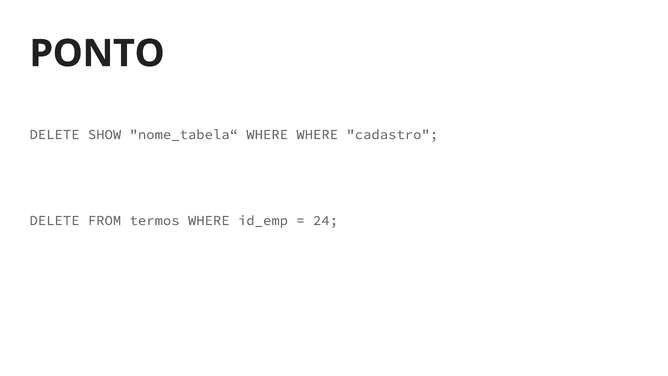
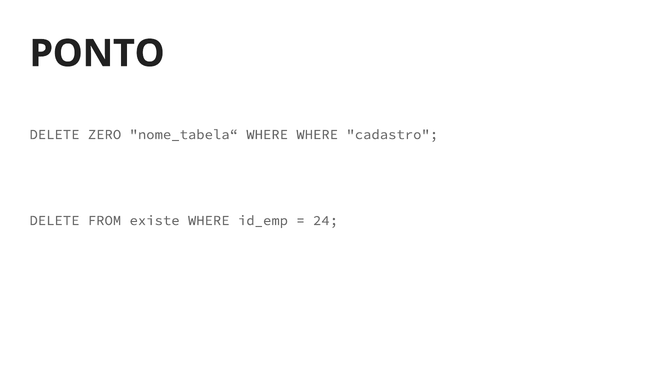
SHOW: SHOW -> ZERO (105, 134)
termos: termos -> existe (155, 220)
